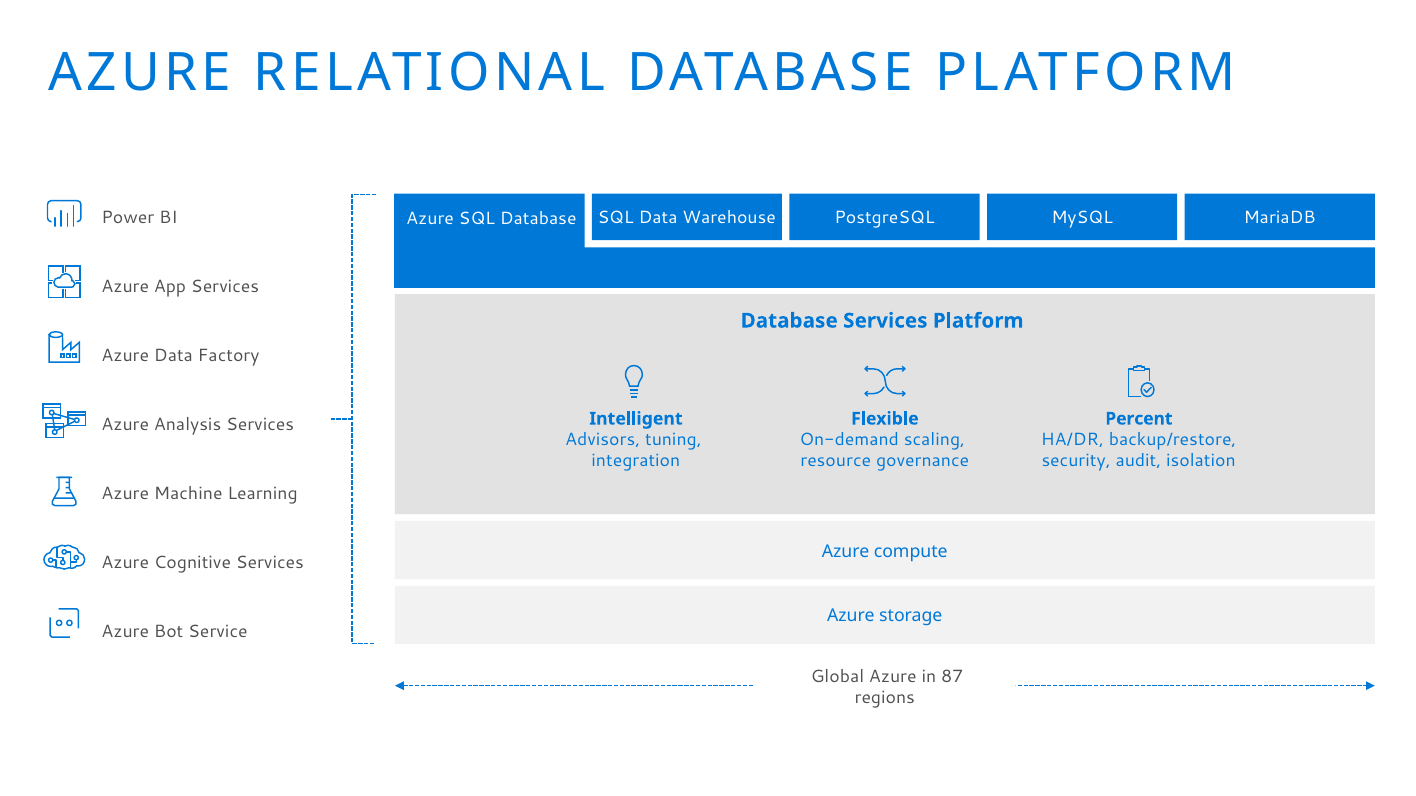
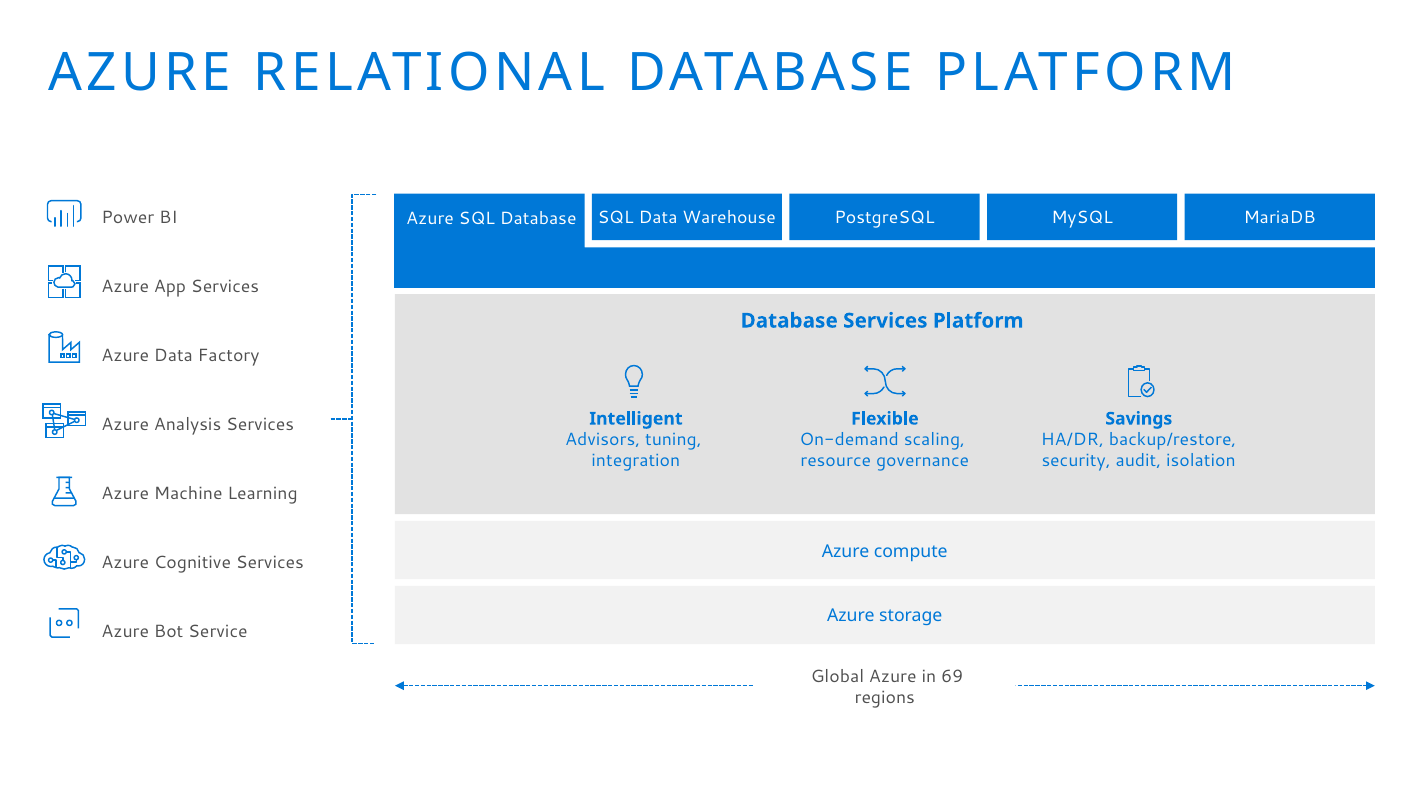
Percent: Percent -> Savings (1139, 419)
87: 87 -> 69 (952, 677)
